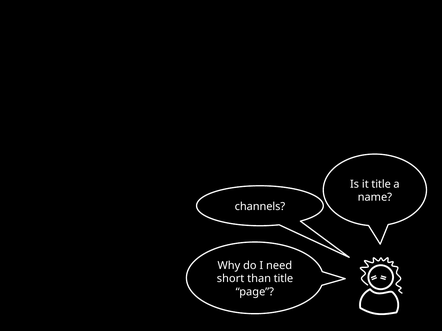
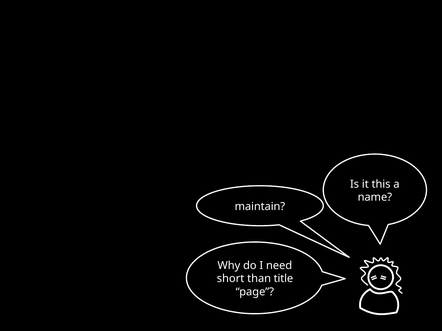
it title: title -> this (381, 184)
channels: channels -> maintain (260, 207)
